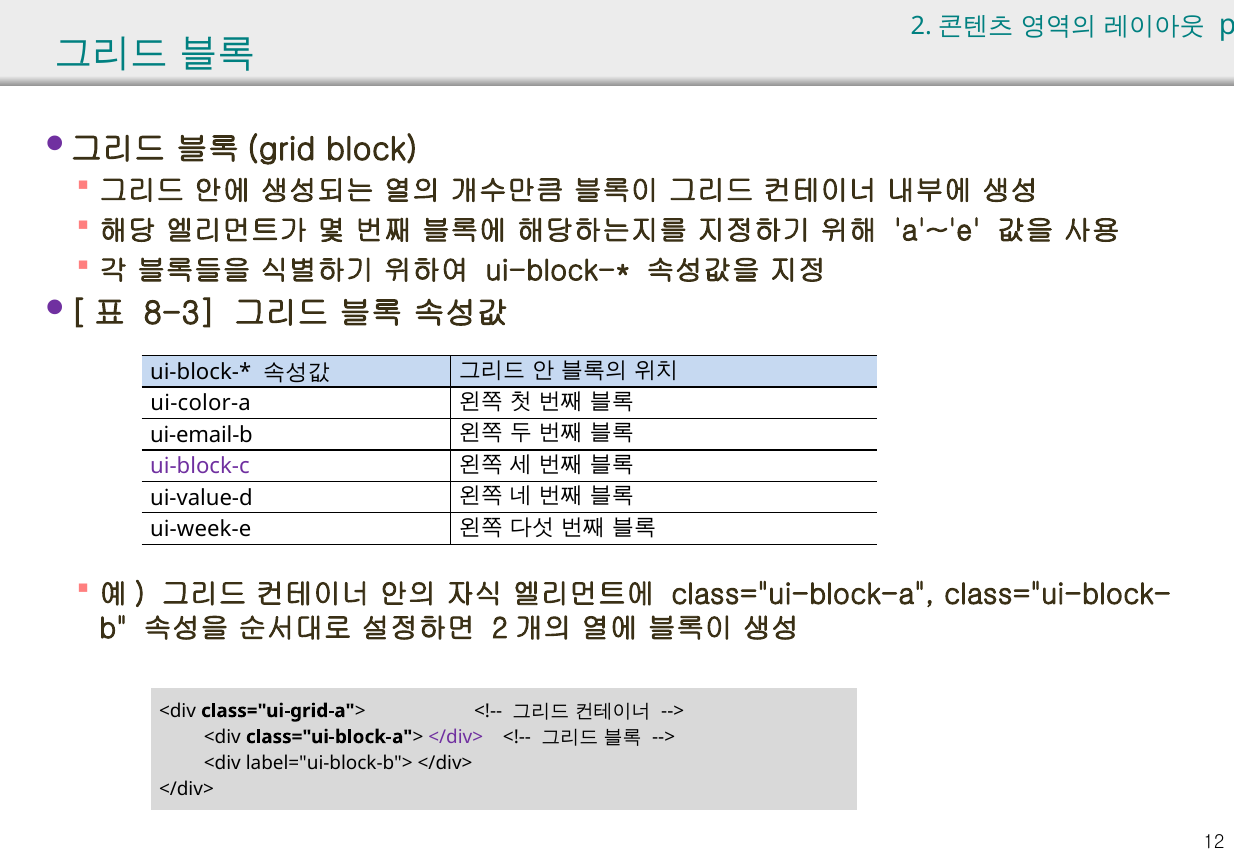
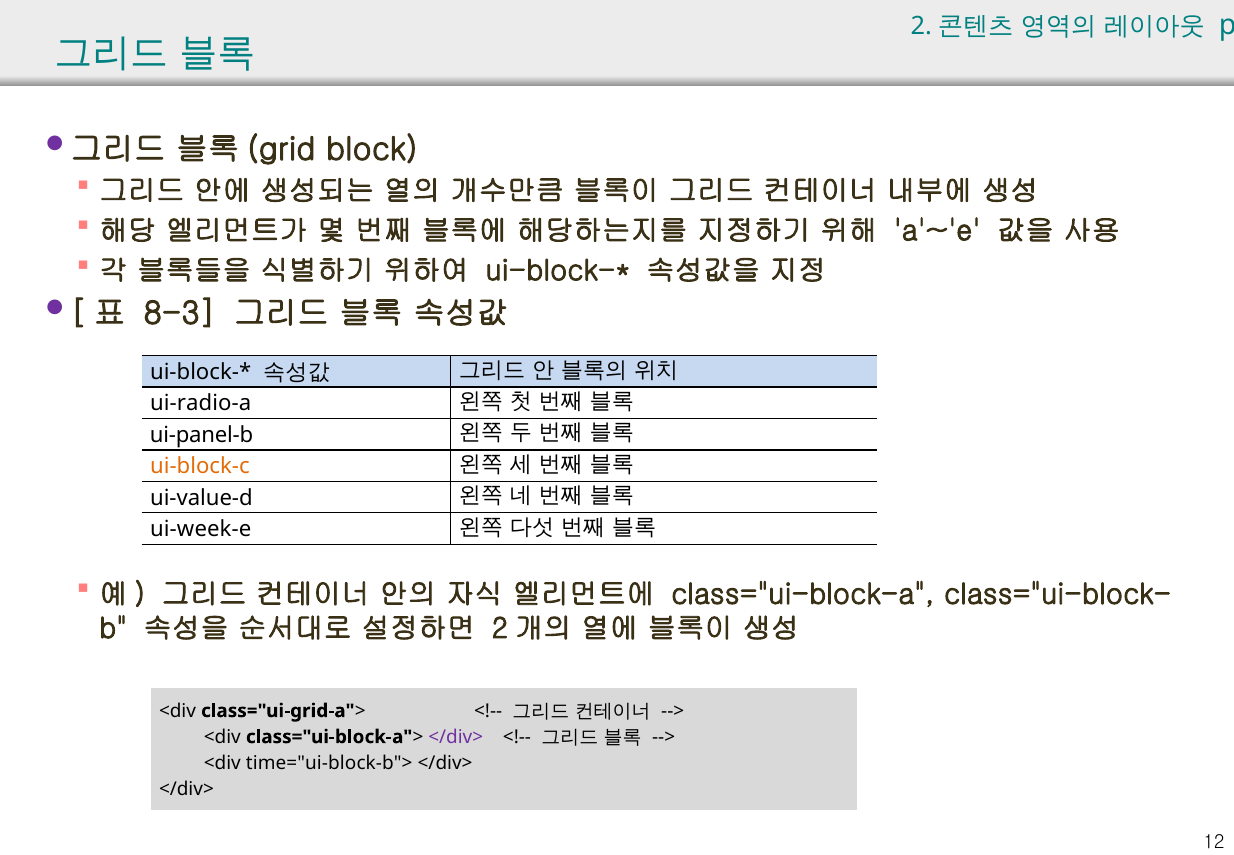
ui-color-a: ui-color-a -> ui-radio-a (201, 403)
ui-email-b: ui-email-b -> ui-panel-b (202, 435)
ui-block-c colour: purple -> orange (200, 466)
label="ui-block-b">: label="ui-block-b"> -> time="ui-block-b"> (329, 762)
